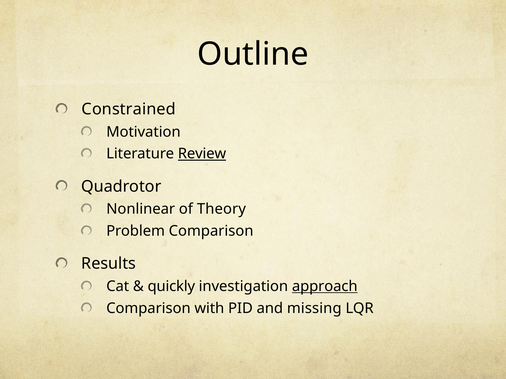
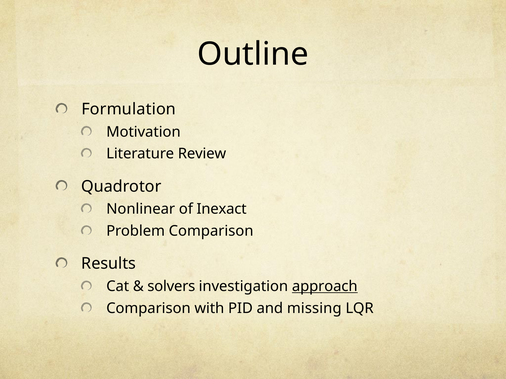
Constrained: Constrained -> Formulation (129, 109)
Review underline: present -> none (202, 154)
Theory: Theory -> Inexact (222, 209)
quickly: quickly -> solvers (171, 287)
